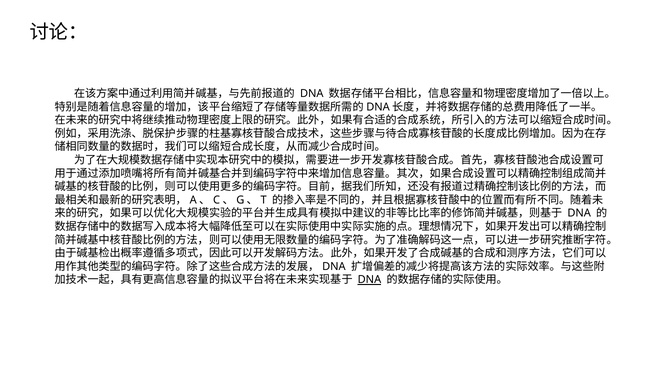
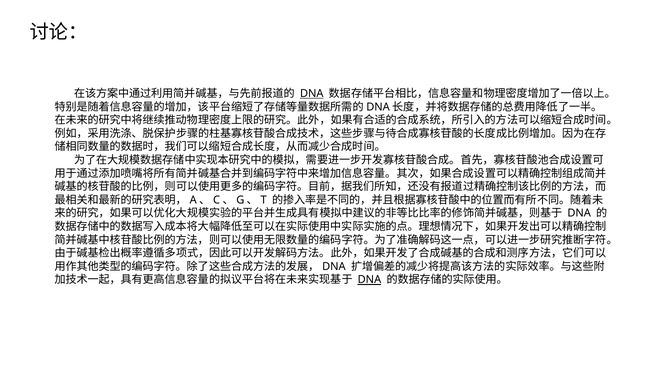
DNA underline: none -> present (312, 94)
